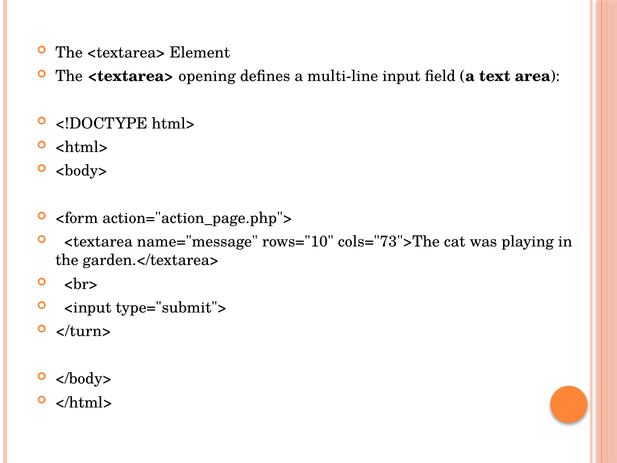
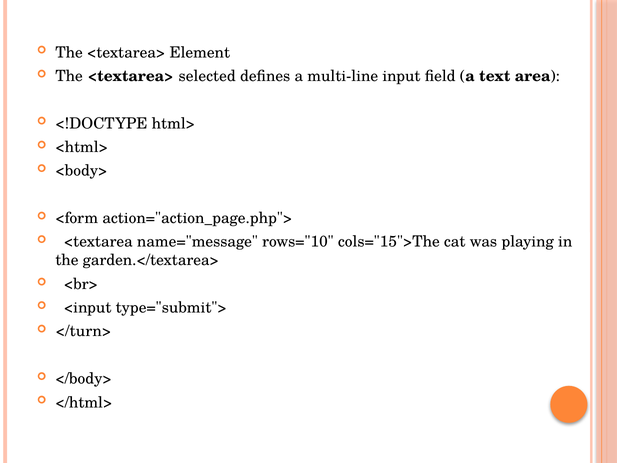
opening: opening -> selected (207, 76)
cols="73">The: cols="73">The -> cols="15">The (389, 242)
